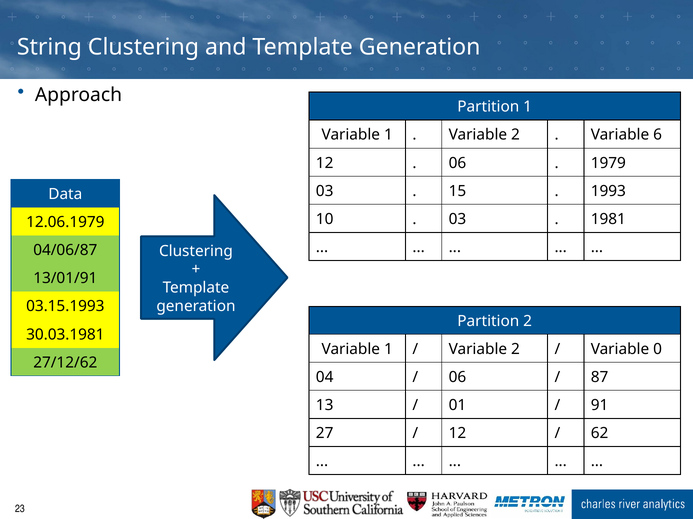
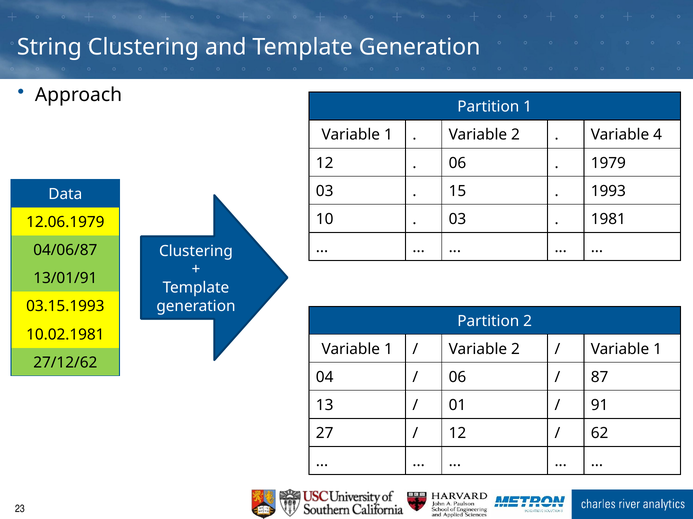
6: 6 -> 4 (658, 135)
30.03.1981: 30.03.1981 -> 10.02.1981 (65, 335)
0: 0 -> 1 (658, 349)
